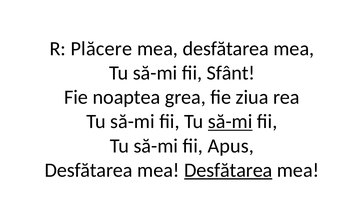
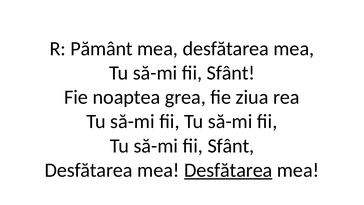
Plăcere: Plăcere -> Pământ (102, 49)
să-mi underline: present -> none (230, 121)
Apus: Apus -> Sfânt (231, 146)
